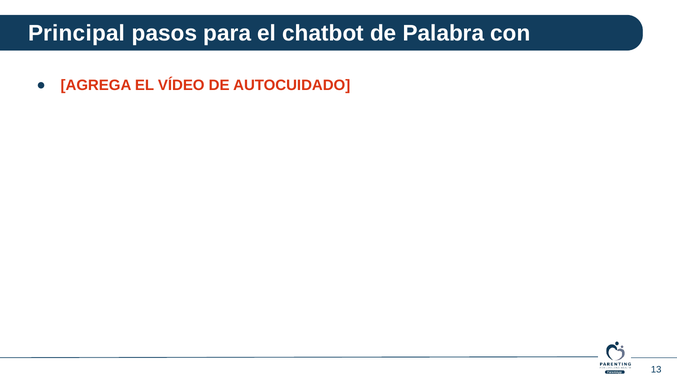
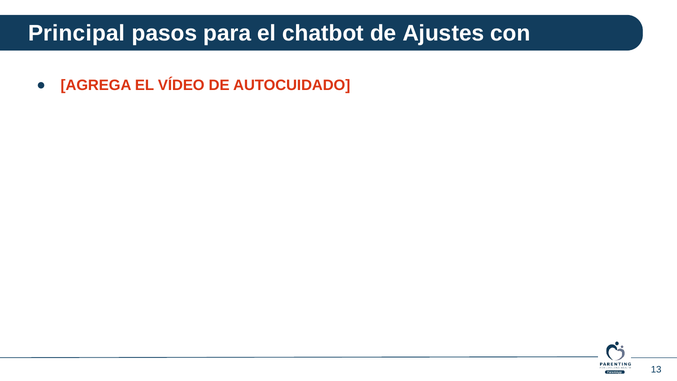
Palabra: Palabra -> Ajustes (443, 33)
